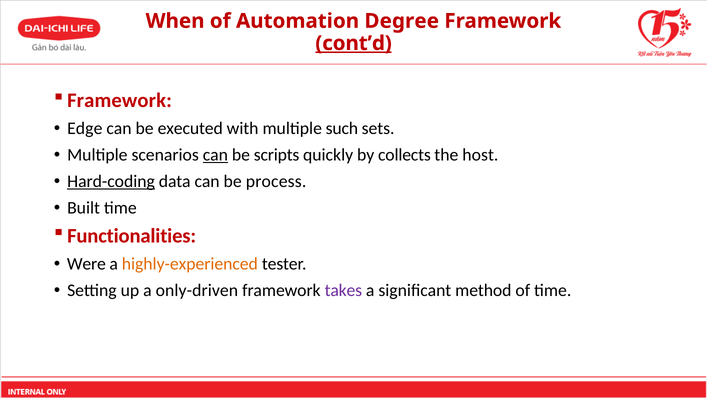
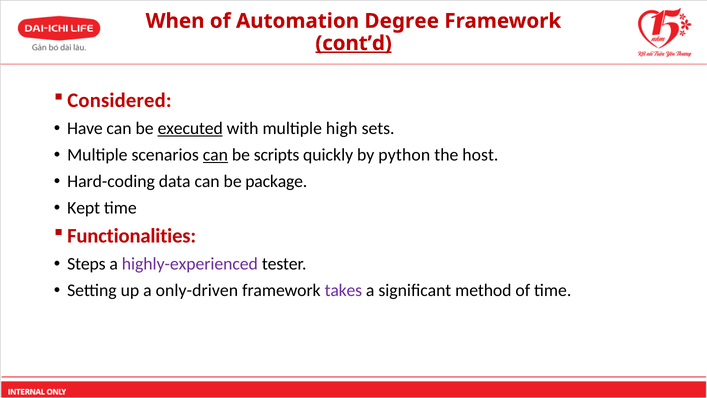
Framework: Framework -> Considered (119, 100)
Edge: Edge -> Have (85, 129)
executed underline: none -> present (190, 129)
such: such -> high (342, 129)
collects: collects -> python (404, 155)
Hard-coding underline: present -> none (111, 181)
process: process -> package (276, 181)
Built: Built -> Kept (84, 208)
Were: Were -> Steps (86, 264)
highly-experienced colour: orange -> purple (190, 264)
